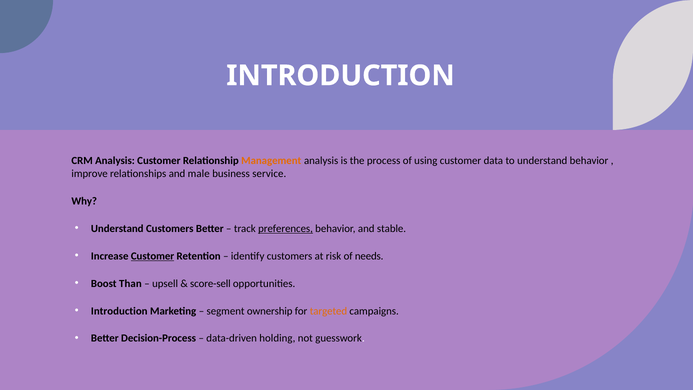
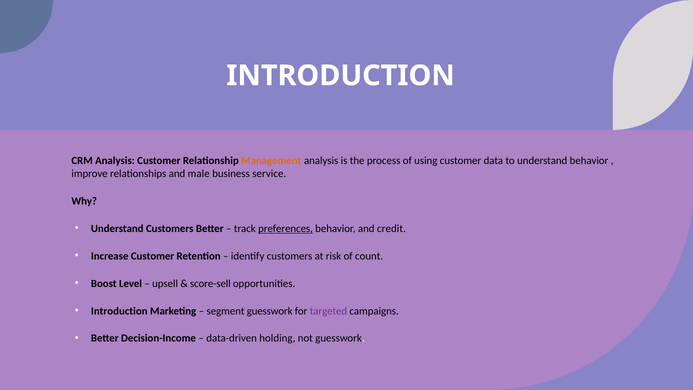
stable: stable -> credit (391, 228)
Customer underline: present -> none (153, 256)
needs: needs -> count (369, 256)
Than: Than -> Level (130, 283)
segment ownership: ownership -> guesswork (270, 311)
targeted colour: orange -> purple (328, 311)
Decision-Process: Decision-Process -> Decision-Income (159, 338)
